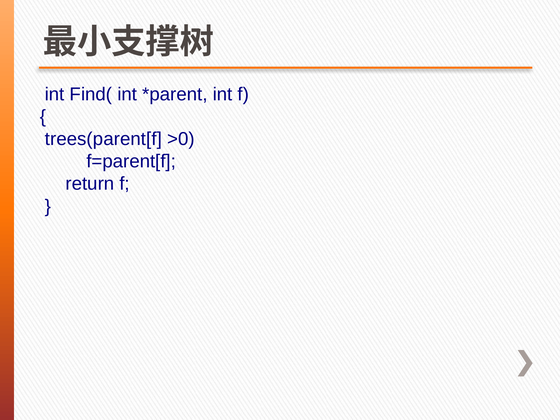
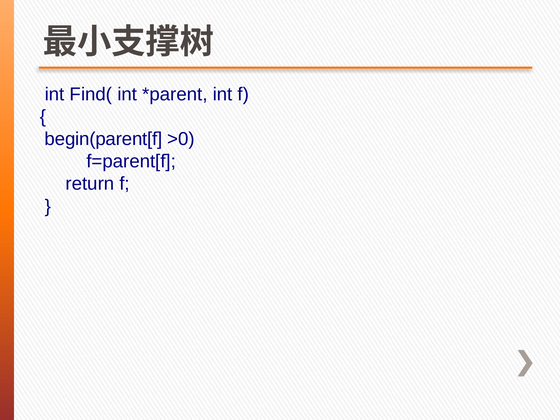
trees(parent[f: trees(parent[f -> begin(parent[f (103, 139)
